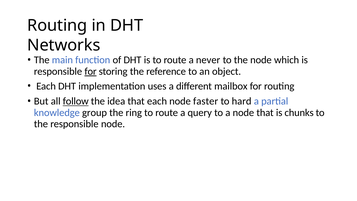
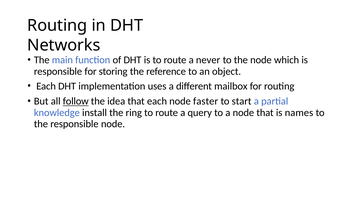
for underline: present -> none (91, 71)
hard: hard -> start (242, 101)
group: group -> install (95, 112)
chunks: chunks -> names (299, 112)
